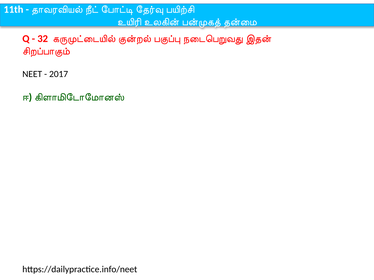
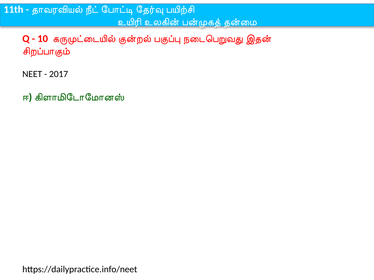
32: 32 -> 10 (43, 39)
